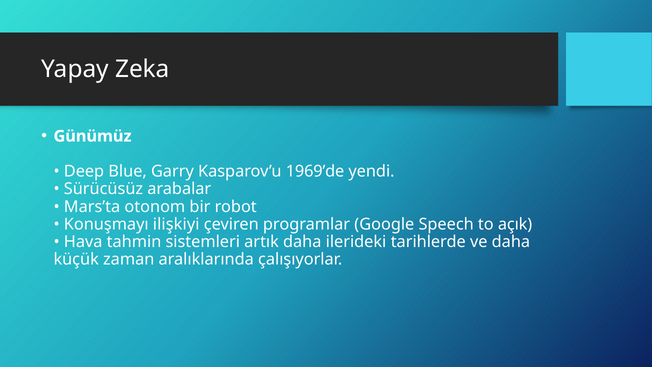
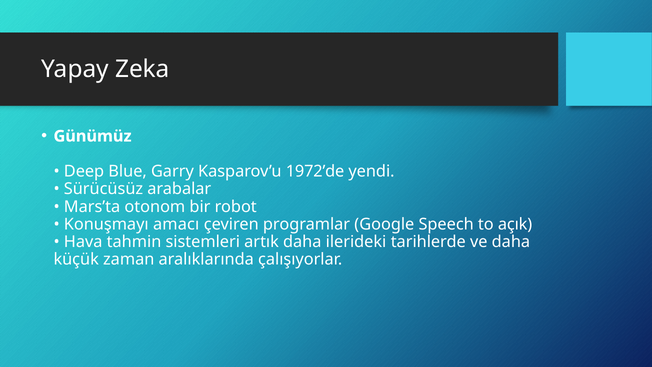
1969’de: 1969’de -> 1972’de (315, 171)
ilişkiyi: ilişkiyi -> amacı (176, 224)
